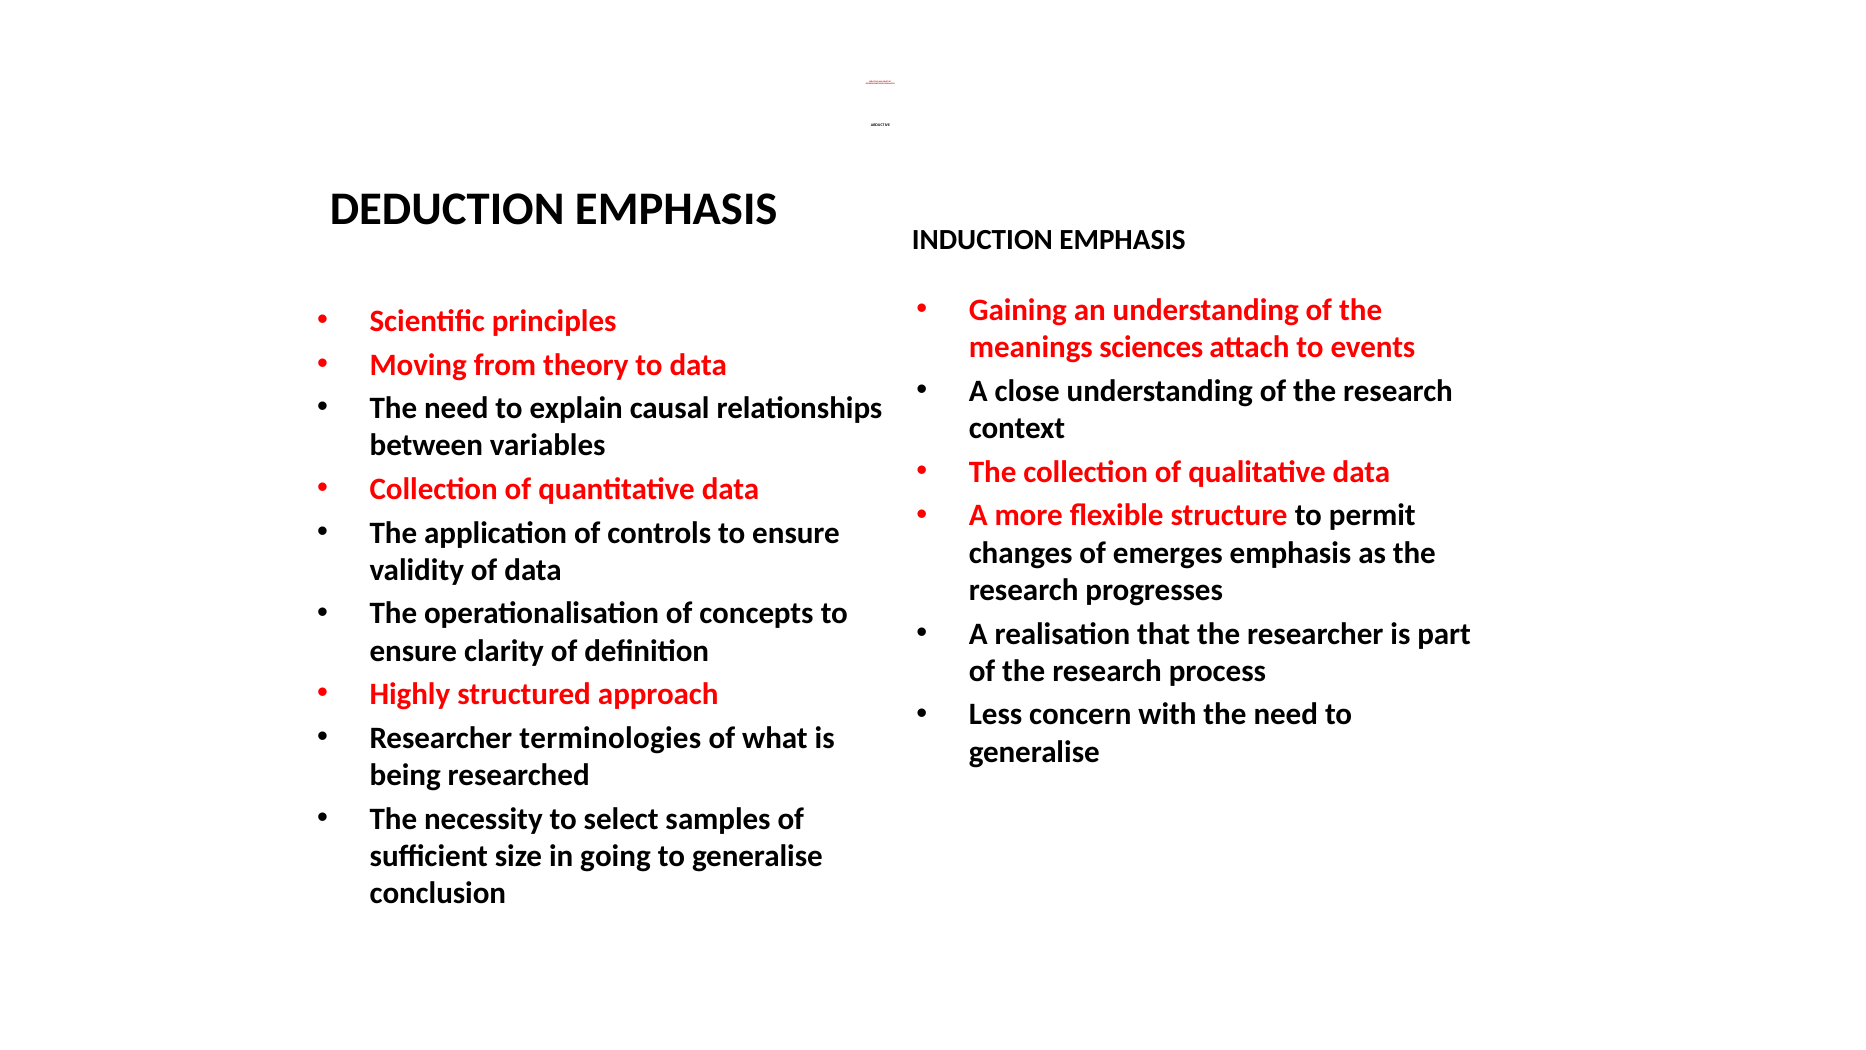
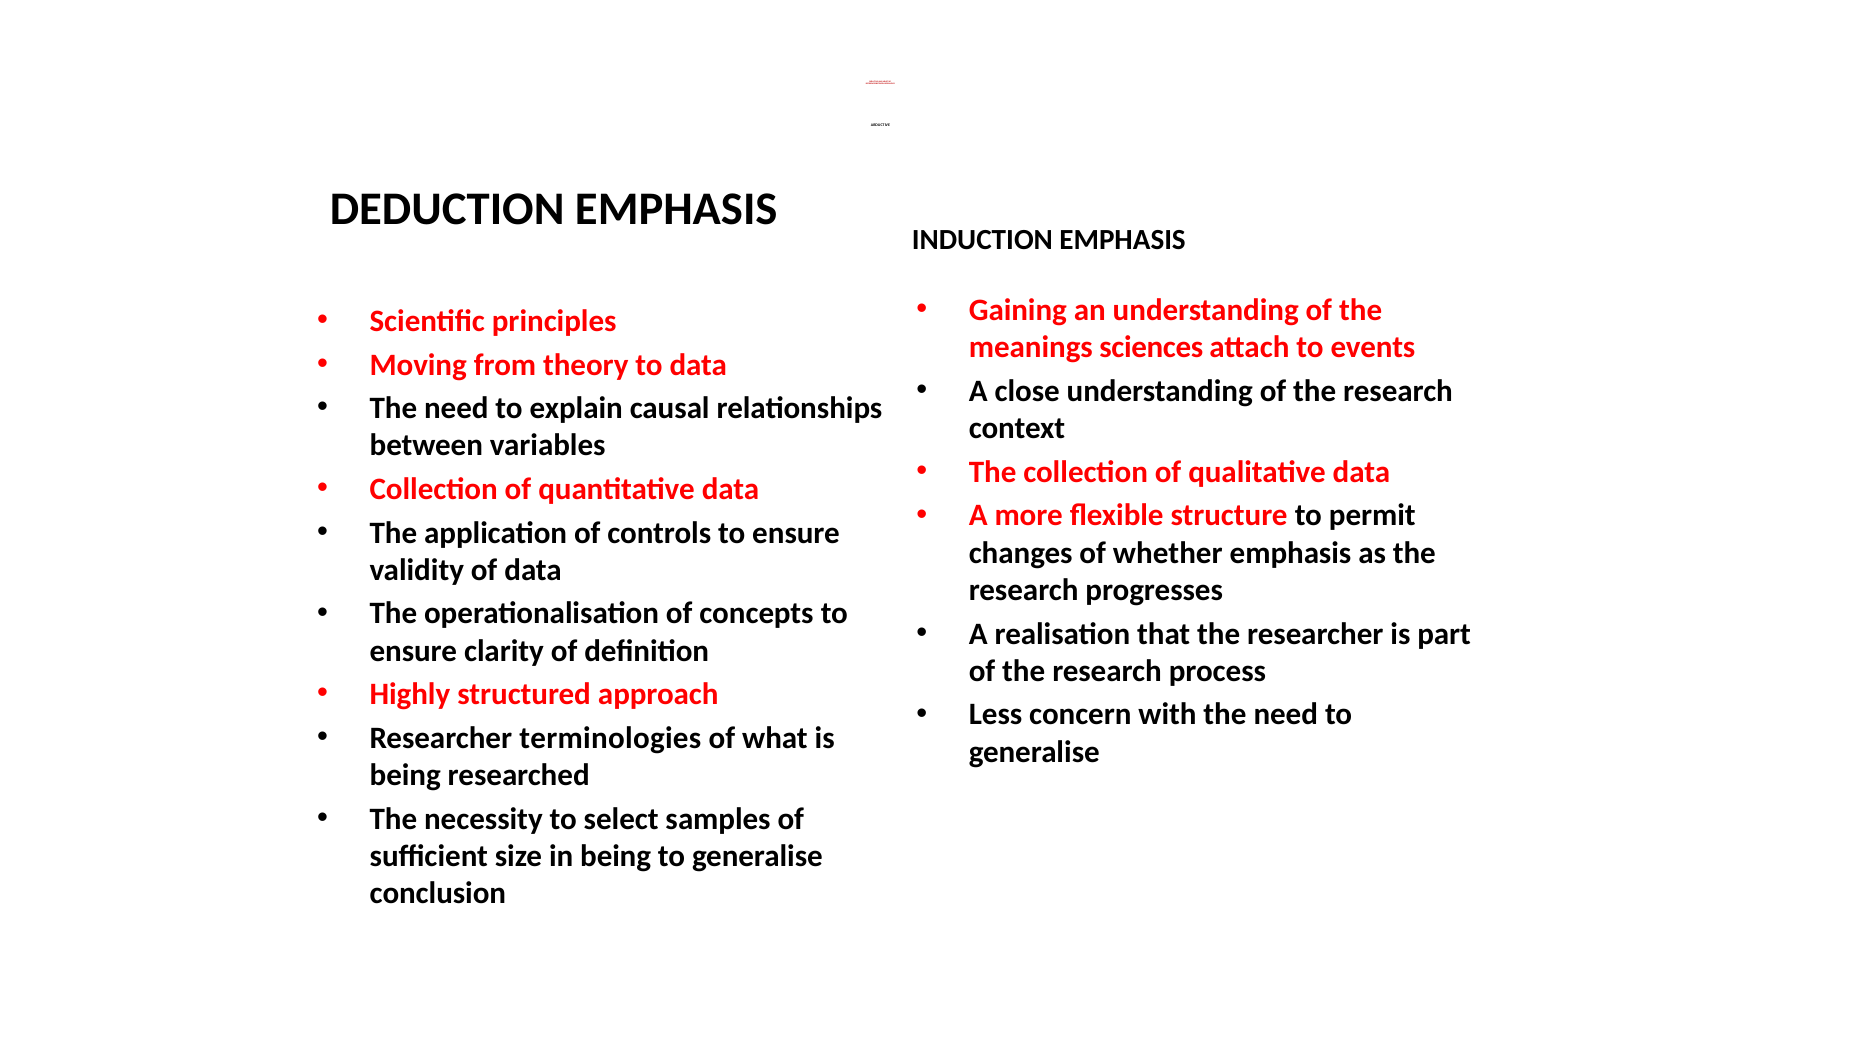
emerges: emerges -> whether (1168, 553)
in going: going -> being (616, 856)
